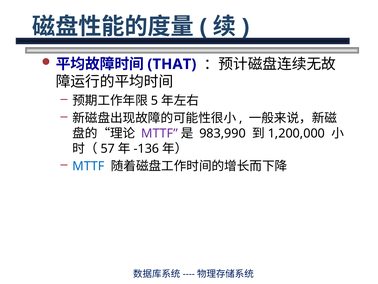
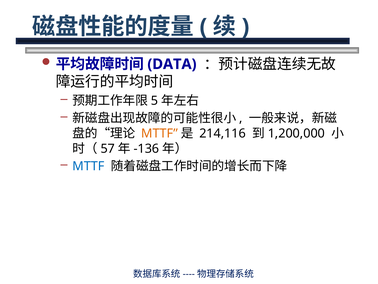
THAT: THAT -> DATA (172, 64)
MTTF colour: purple -> orange (159, 133)
983,990: 983,990 -> 214,116 (223, 133)
